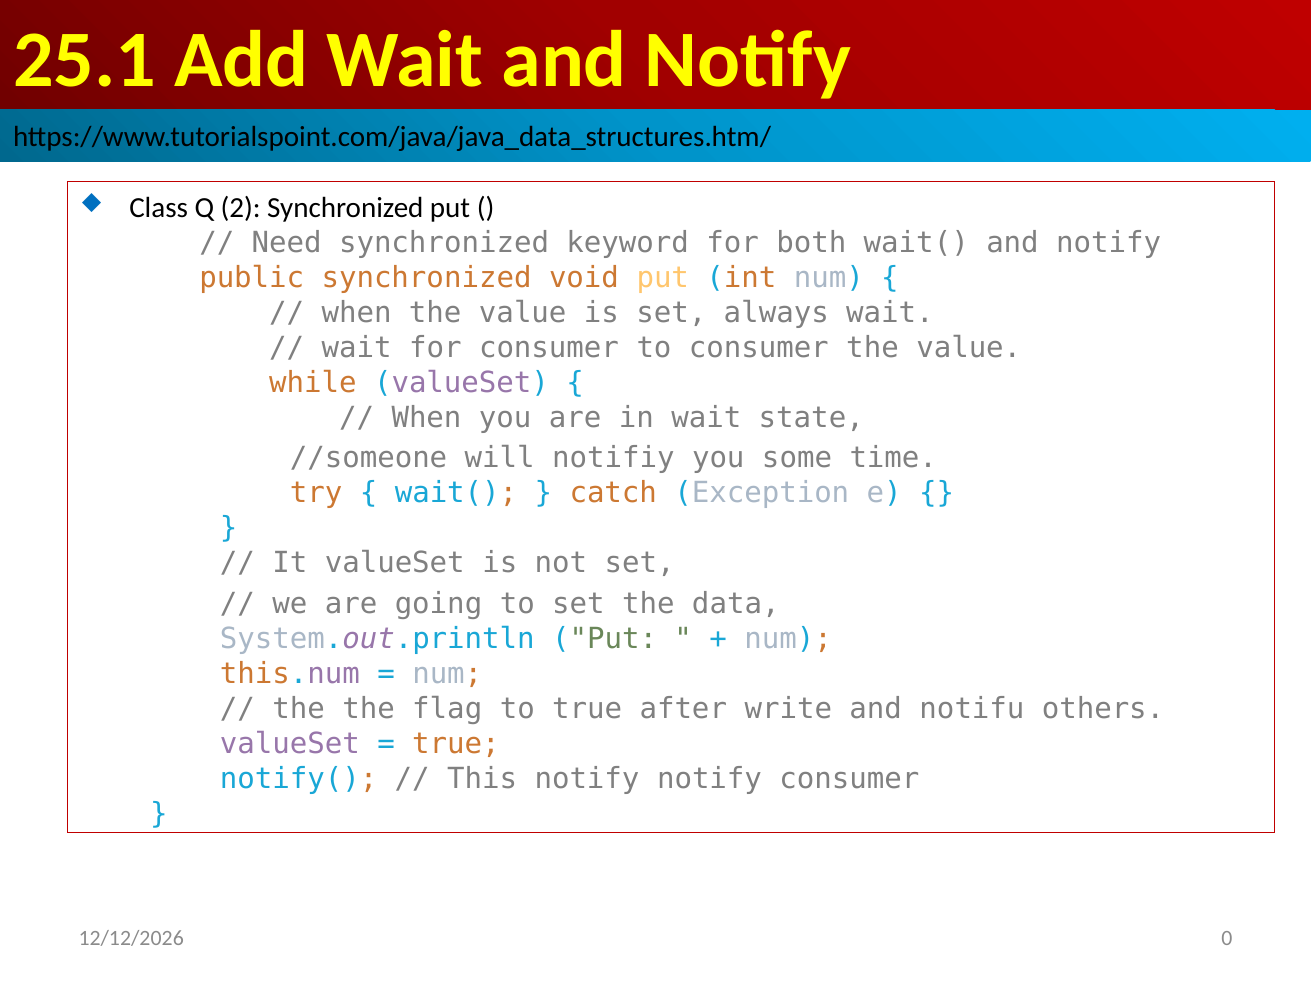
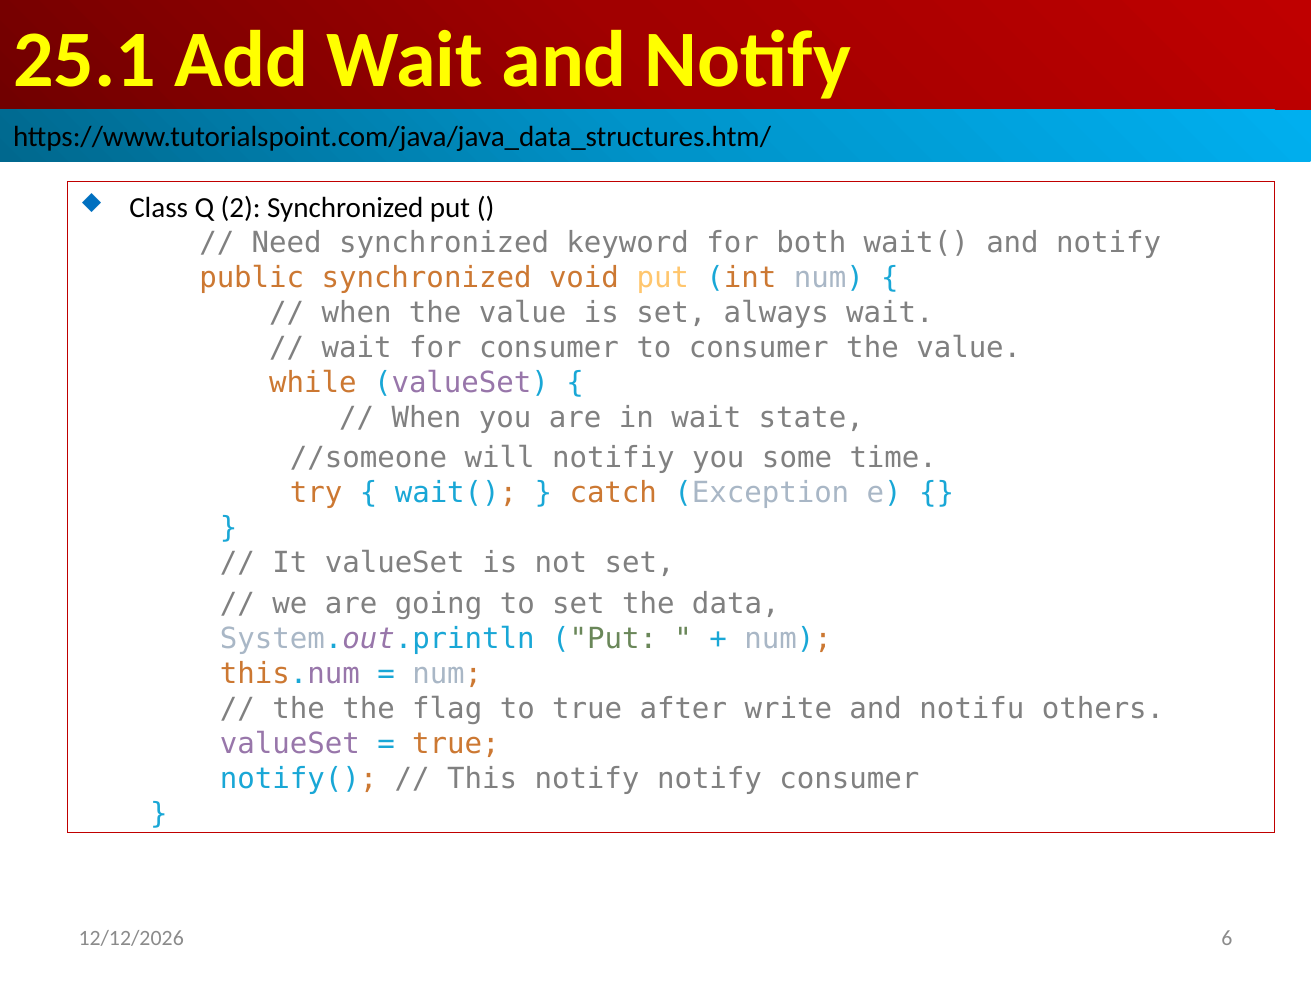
0: 0 -> 6 (1227, 939)
